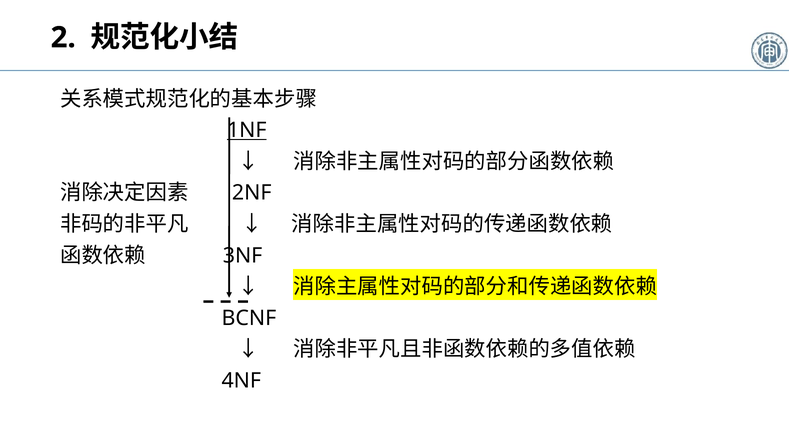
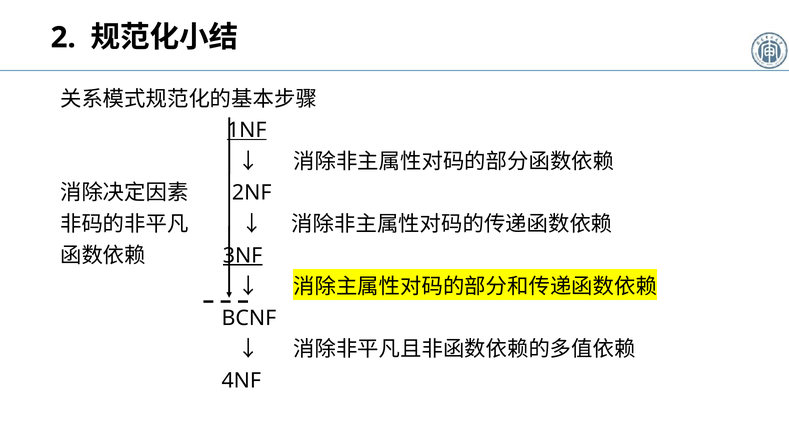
3NF underline: none -> present (243, 255)
